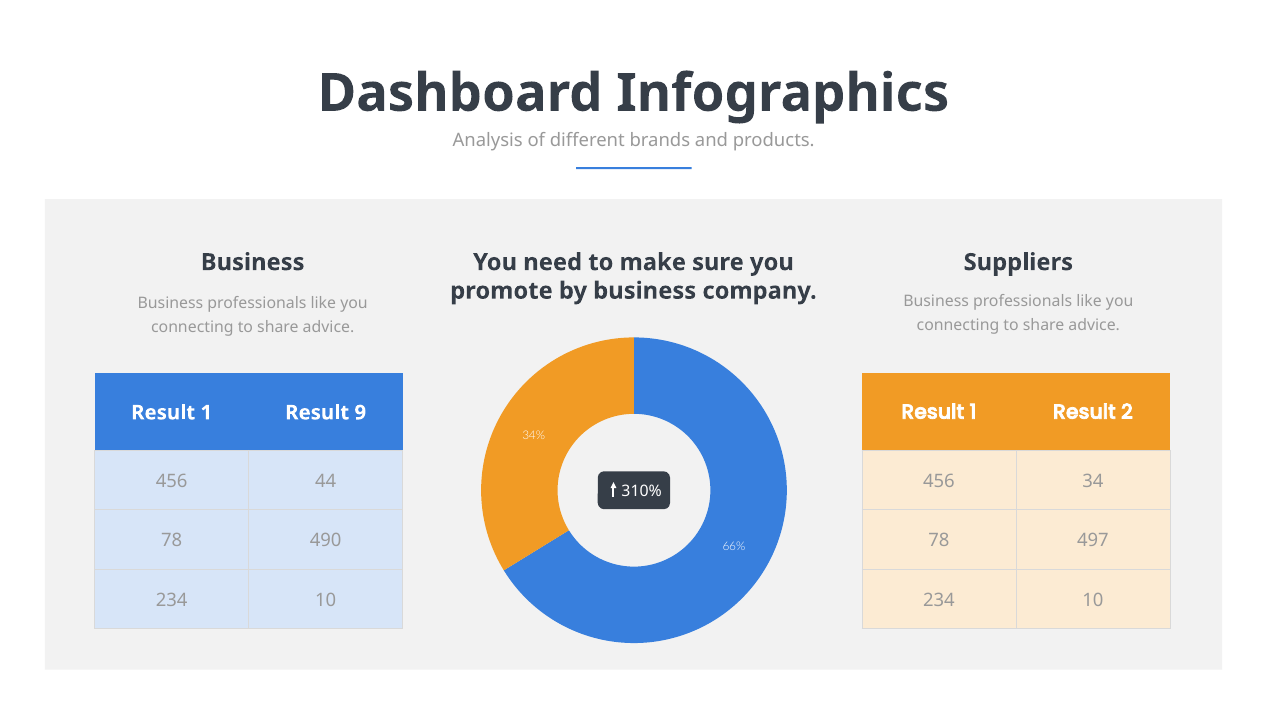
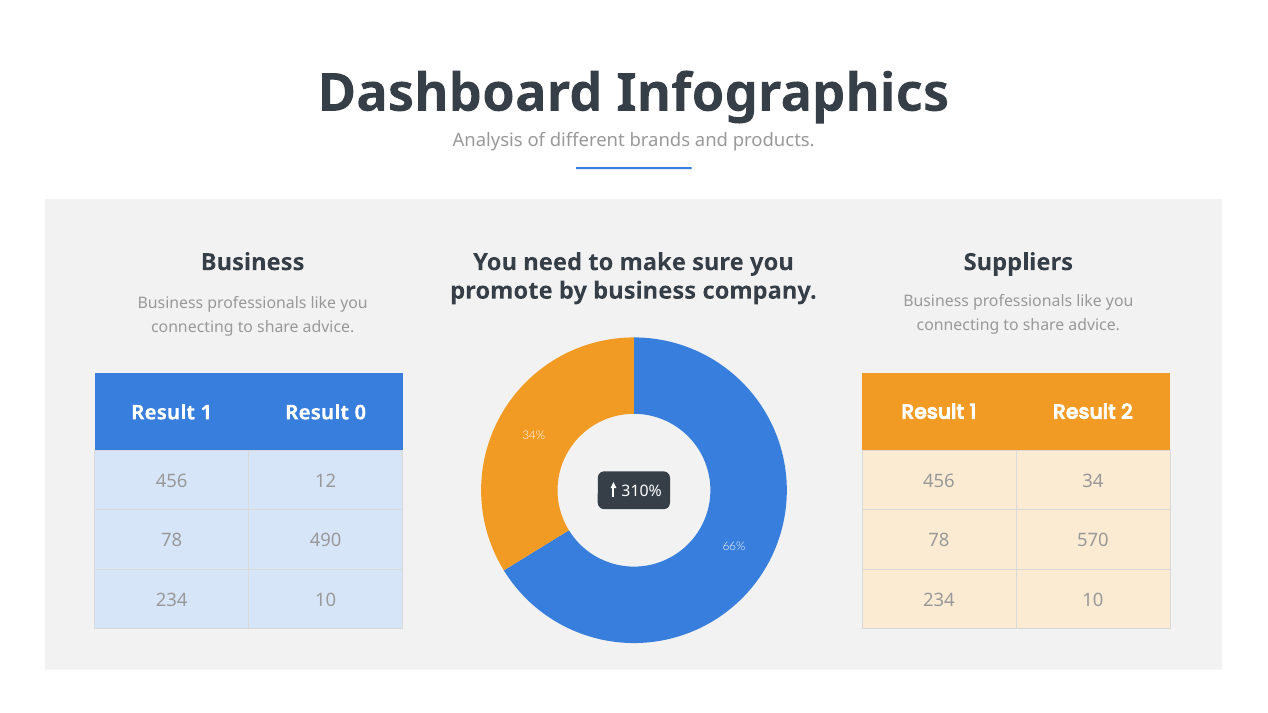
9: 9 -> 0 (360, 413)
44: 44 -> 12 (326, 481)
497: 497 -> 570 (1093, 541)
